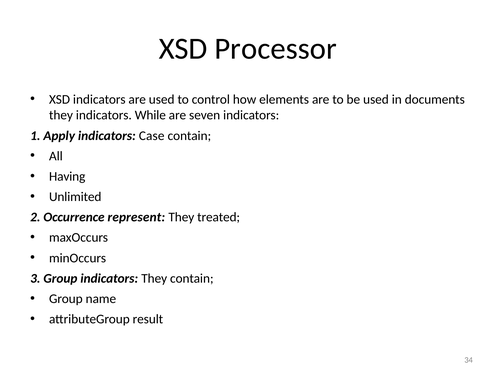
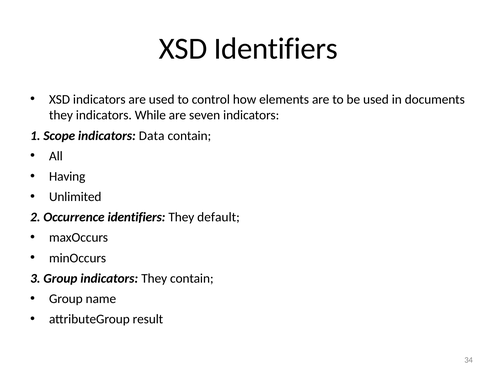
XSD Processor: Processor -> Identifiers (276, 49)
Apply: Apply -> Scope (59, 136)
Case: Case -> Data (152, 136)
Occurrence represent: represent -> identifiers (136, 217)
treated: treated -> default (219, 217)
